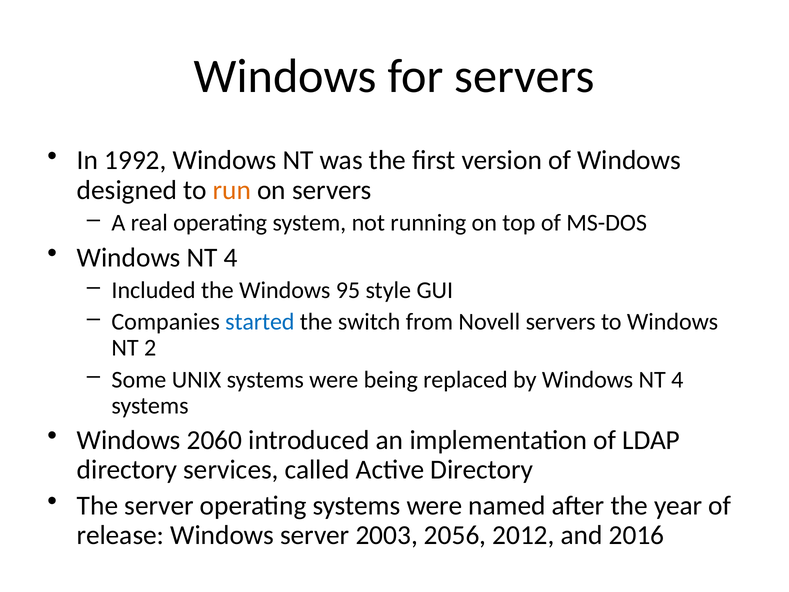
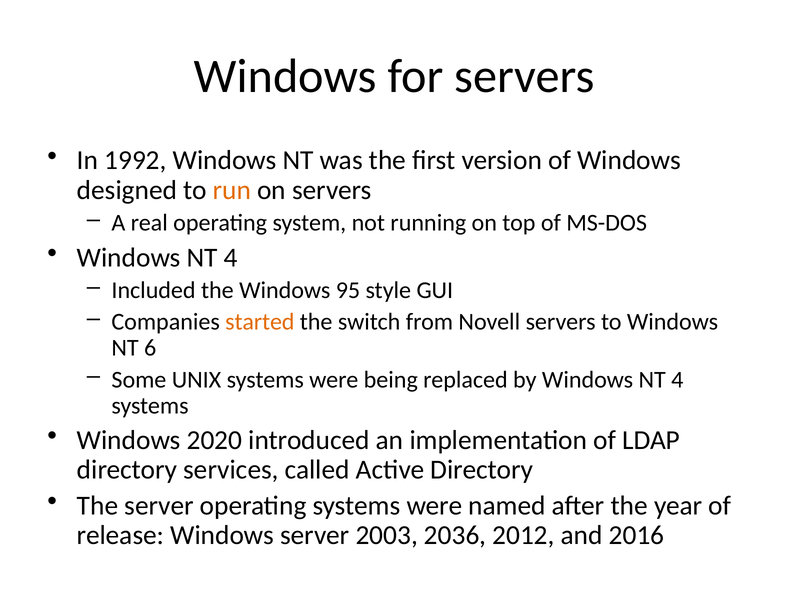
started colour: blue -> orange (260, 322)
2: 2 -> 6 (150, 348)
2060: 2060 -> 2020 (214, 440)
2056: 2056 -> 2036 (455, 535)
